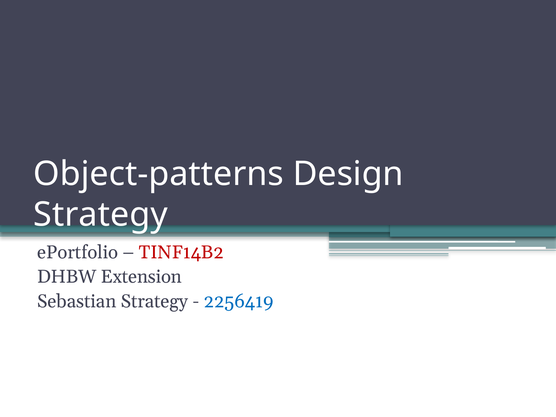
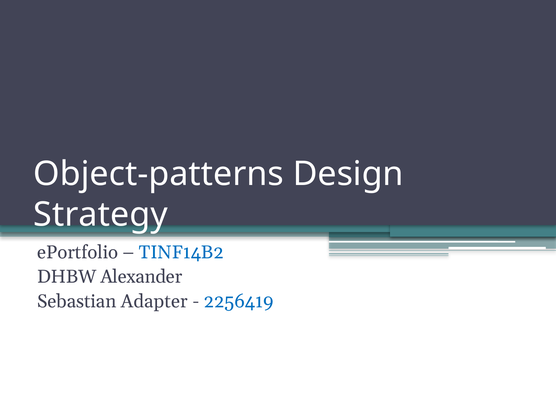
TINF14B2 colour: red -> blue (181, 252)
Extension: Extension -> Alexander (141, 277)
Sebastian Strategy: Strategy -> Adapter (154, 301)
